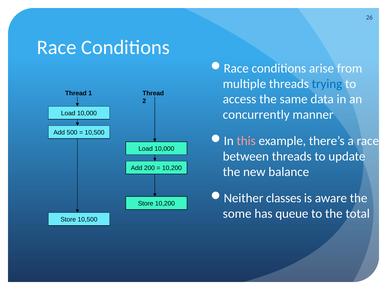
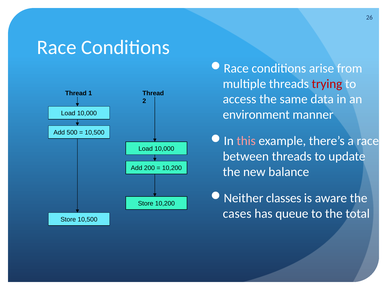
trying colour: blue -> red (327, 84)
concurrently: concurrently -> environment (256, 115)
some: some -> cases (237, 214)
